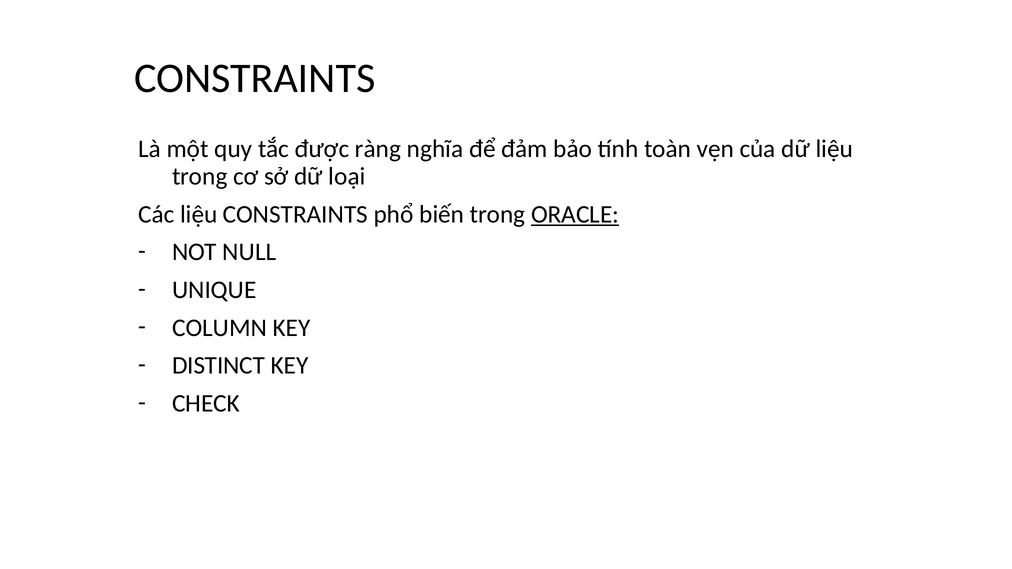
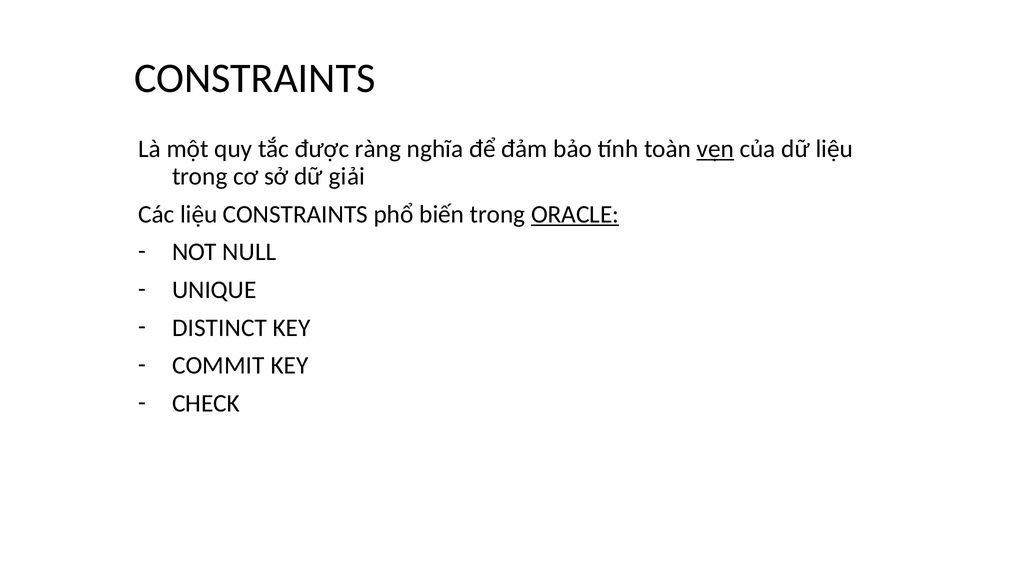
vẹn underline: none -> present (715, 149)
loại: loại -> giải (347, 176)
COLUMN: COLUMN -> DISTINCT (220, 328)
DISTINCT: DISTINCT -> COMMIT (218, 366)
